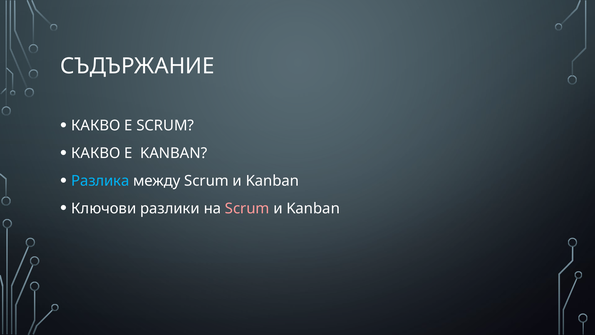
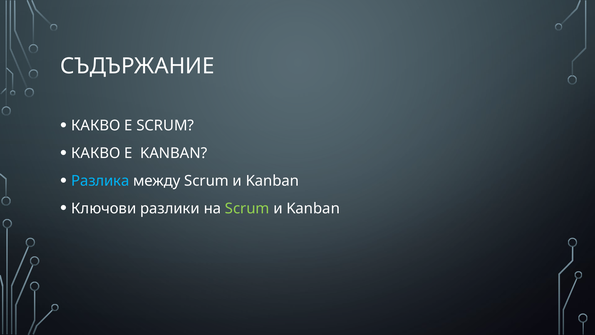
Scrum colour: pink -> light green (247, 208)
